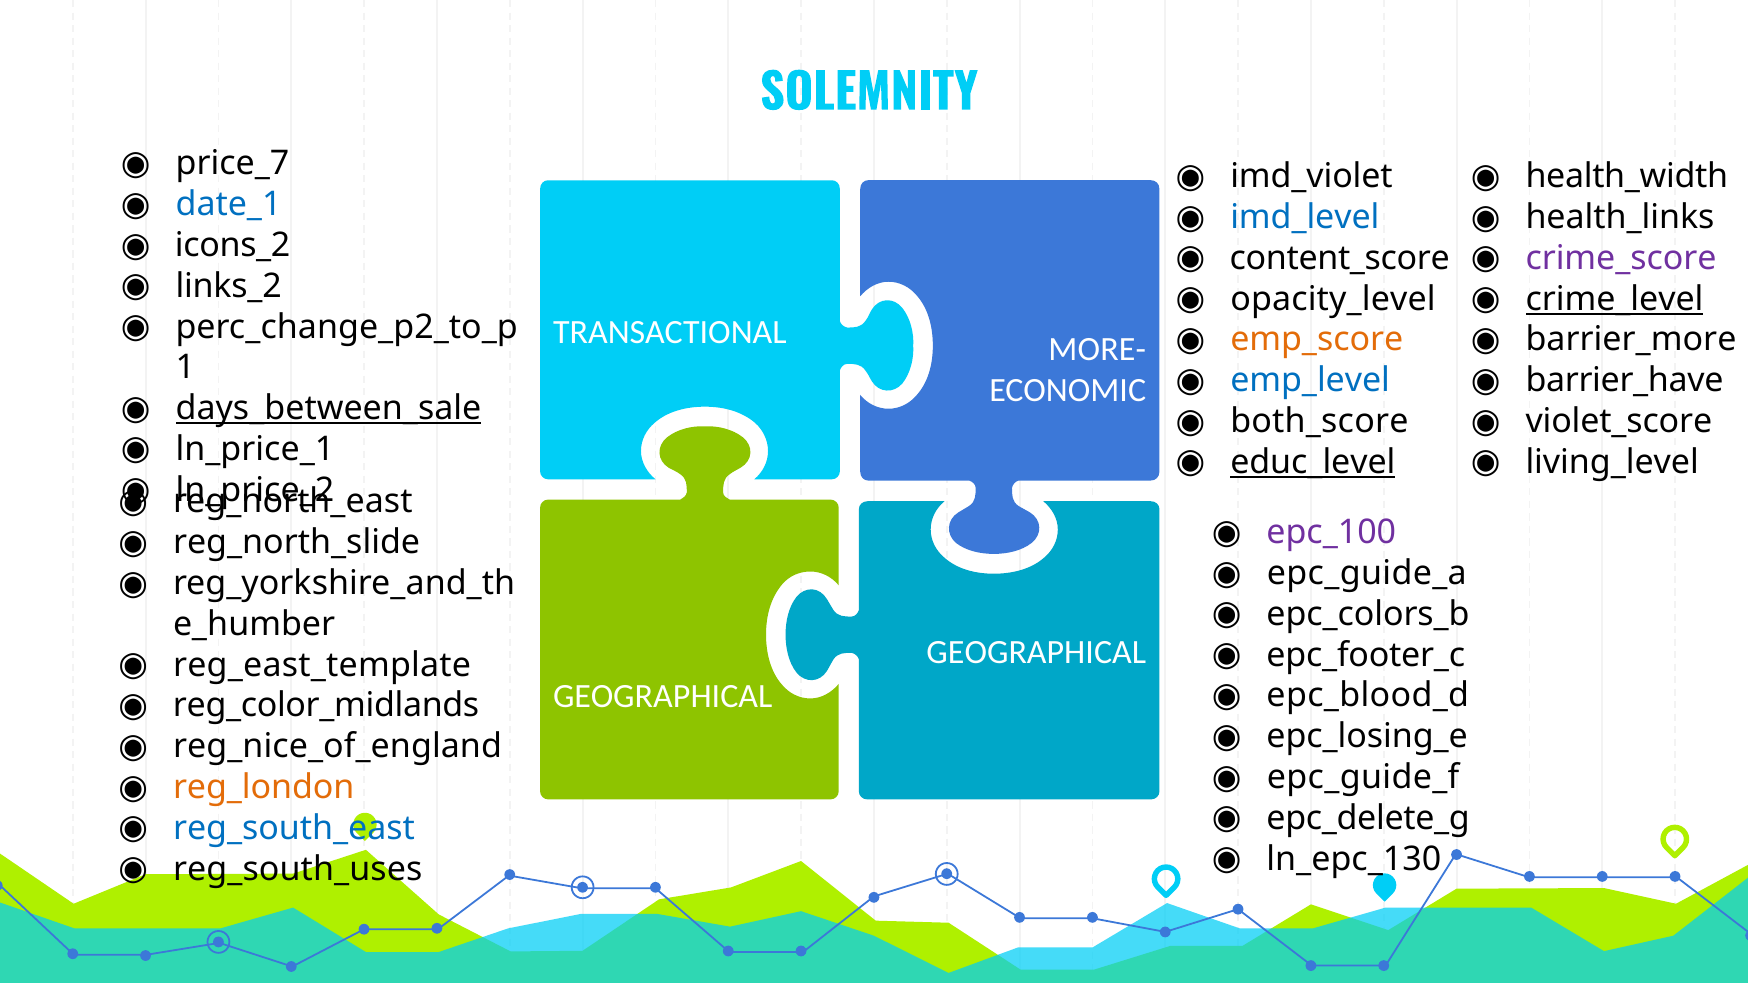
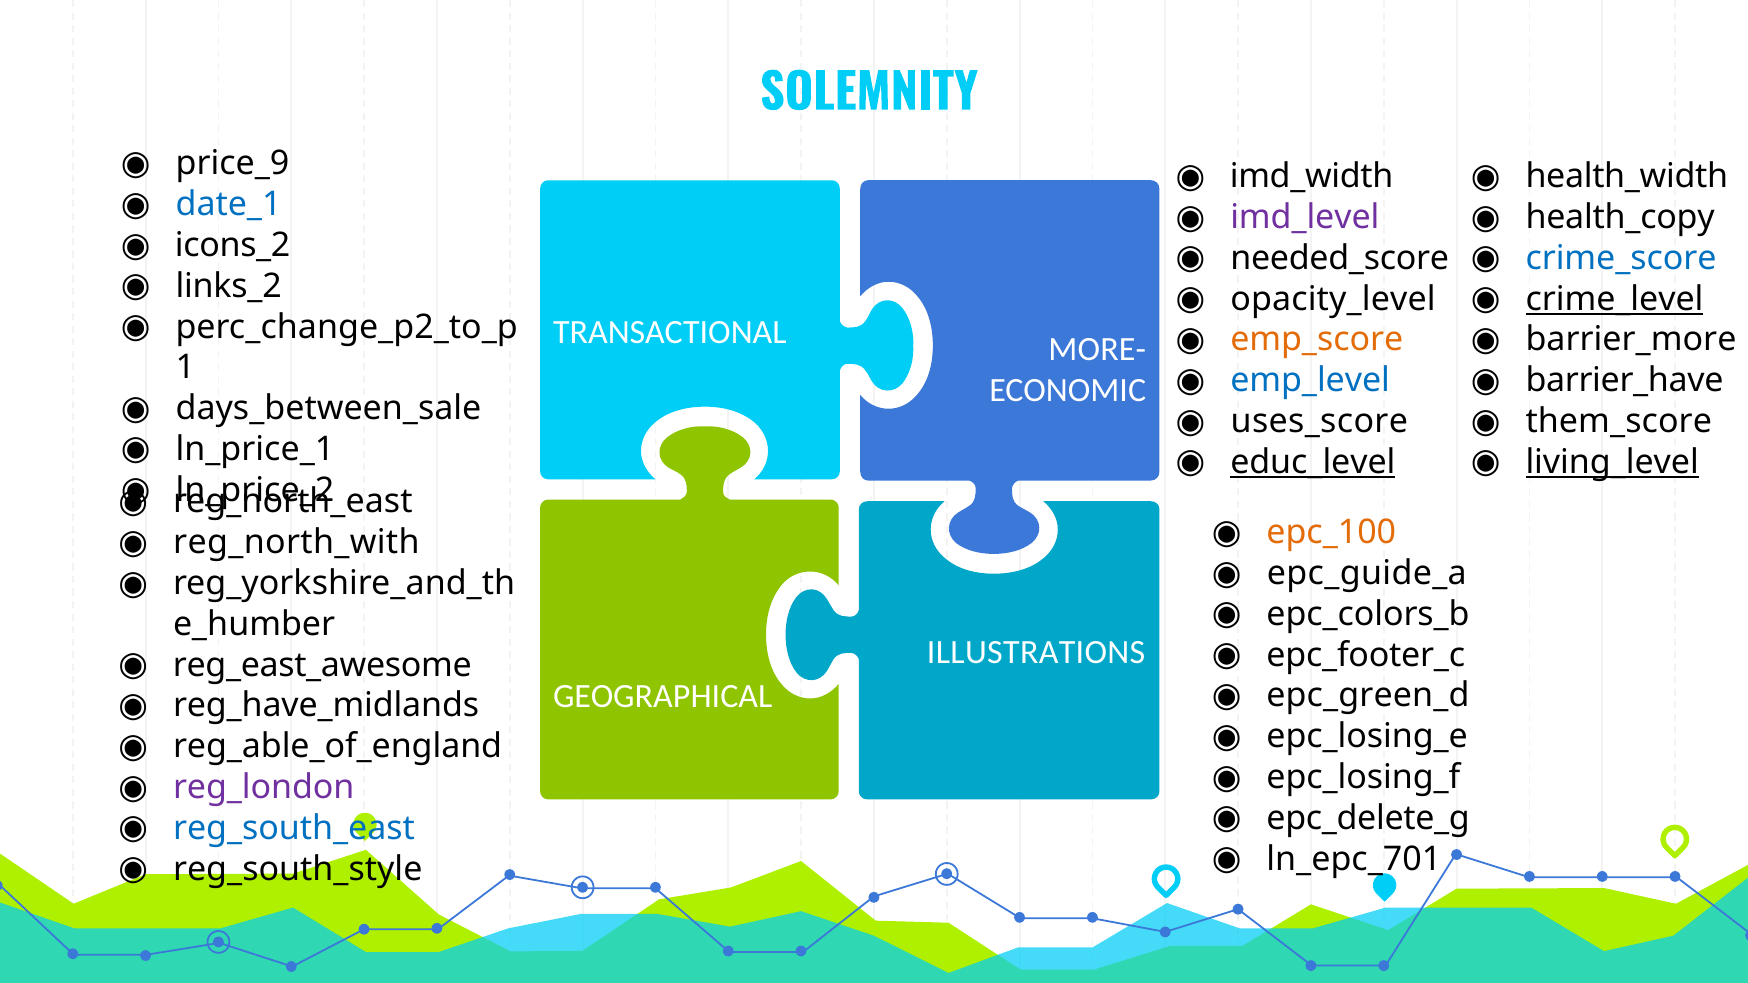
price_7: price_7 -> price_9 (233, 164)
imd_violet: imd_violet -> imd_width (1312, 177)
imd_level colour: blue -> purple (1305, 217)
health_links: health_links -> health_copy (1620, 217)
content_score: content_score -> needed_score (1340, 258)
crime_score colour: purple -> blue (1621, 258)
days_between_sale underline: present -> none (329, 409)
both_score: both_score -> uses_score (1319, 421)
violet_score: violet_score -> them_score (1619, 421)
living_level underline: none -> present (1612, 462)
epc_100 colour: purple -> orange (1331, 533)
reg_north_slide: reg_north_slide -> reg_north_with (296, 543)
GEOGRAPHICAL: GEOGRAPHICAL -> ILLUSTRATIONS (1036, 653)
reg_east_template: reg_east_template -> reg_east_awesome (322, 665)
epc_blood_d: epc_blood_d -> epc_green_d (1368, 696)
reg_color_midlands: reg_color_midlands -> reg_have_midlands (326, 706)
reg_nice_of_england: reg_nice_of_england -> reg_able_of_england (338, 747)
epc_guide_f: epc_guide_f -> epc_losing_f (1363, 778)
reg_london colour: orange -> purple (264, 787)
ln_epc_130: ln_epc_130 -> ln_epc_701 (1354, 859)
reg_south_uses: reg_south_uses -> reg_south_style (298, 869)
